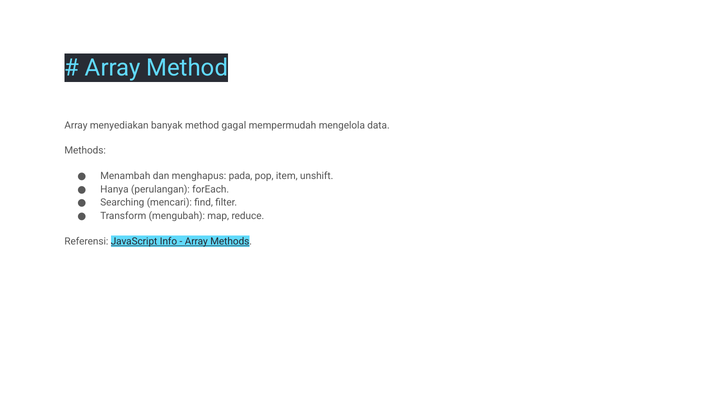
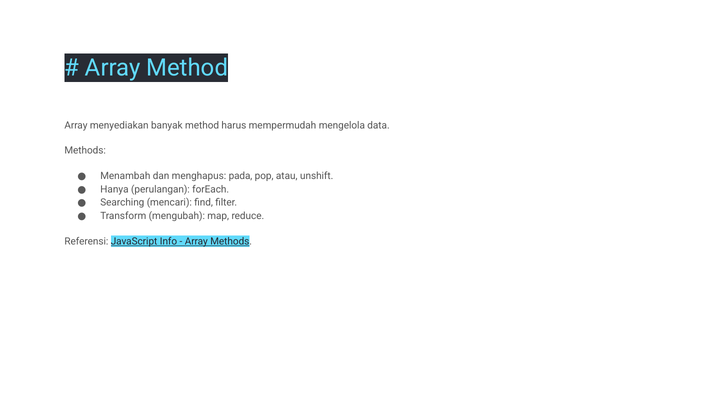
gagal: gagal -> harus (234, 125)
item: item -> atau (287, 176)
